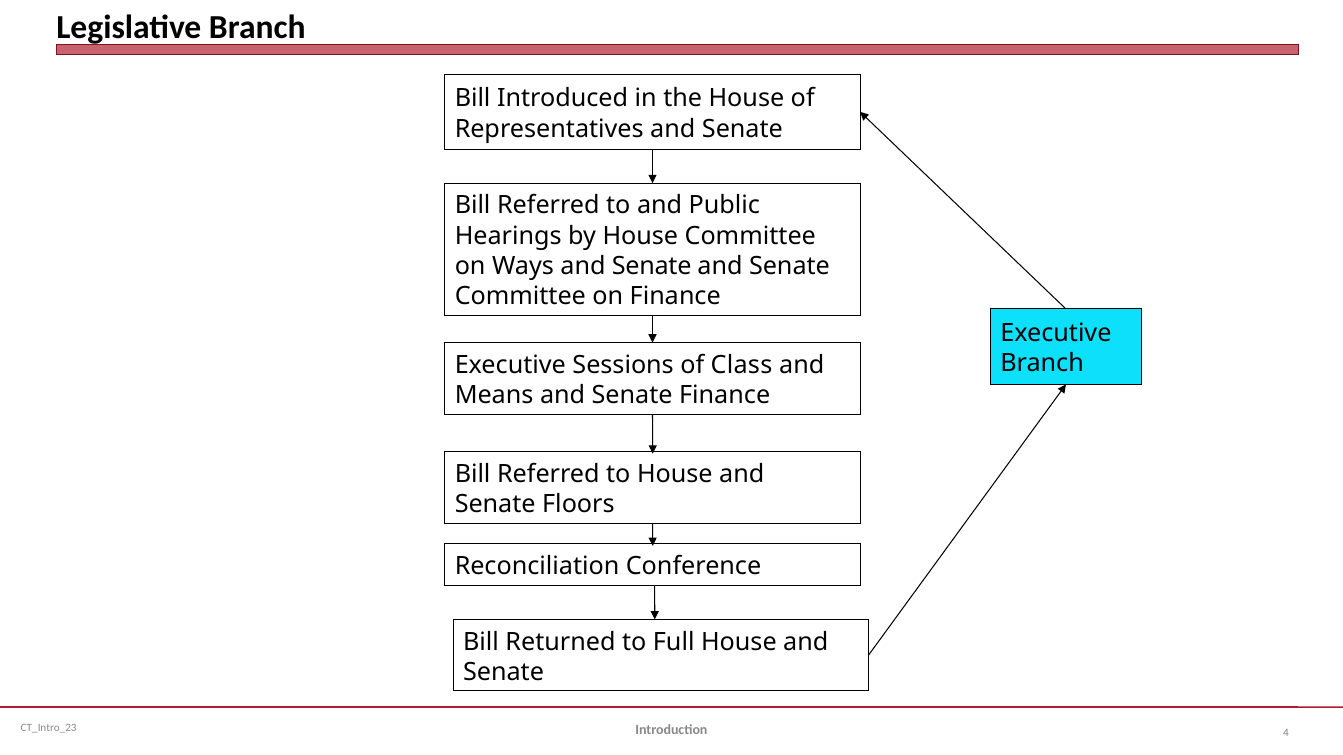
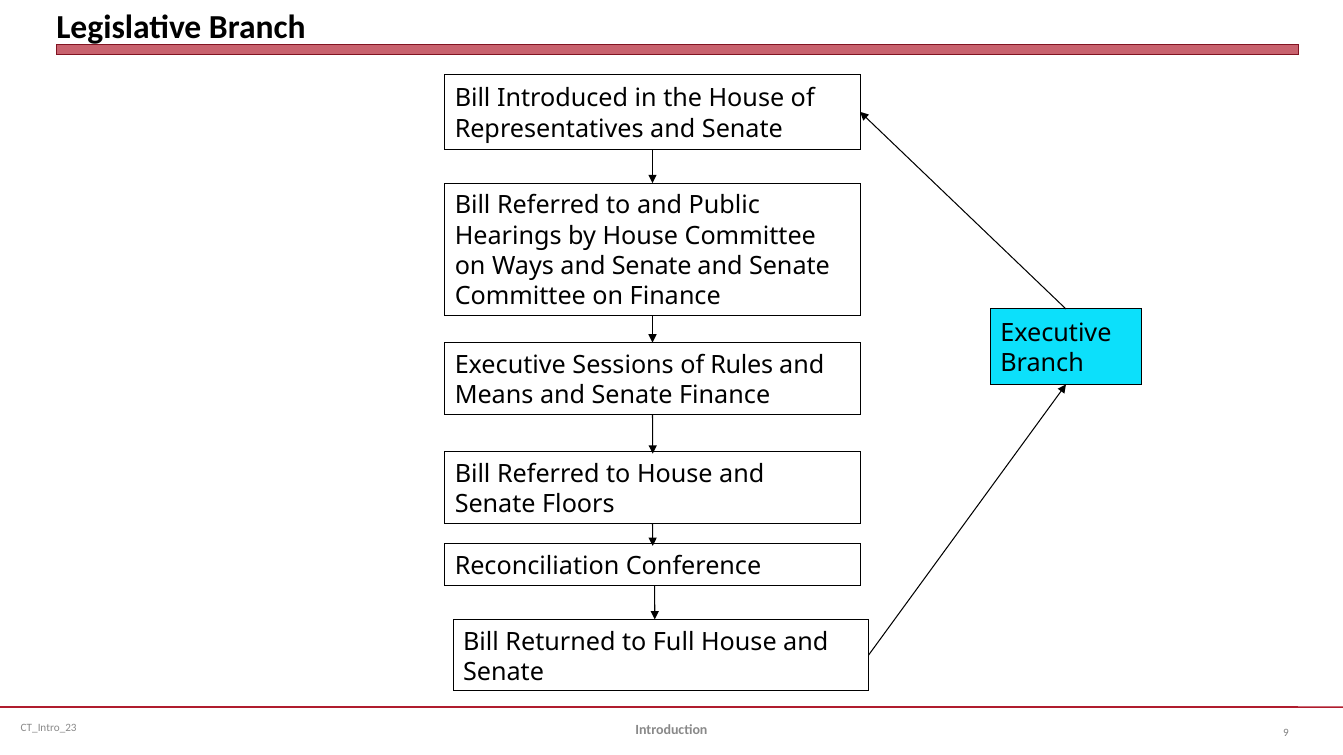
Class: Class -> Rules (742, 365)
4: 4 -> 9 (1286, 733)
